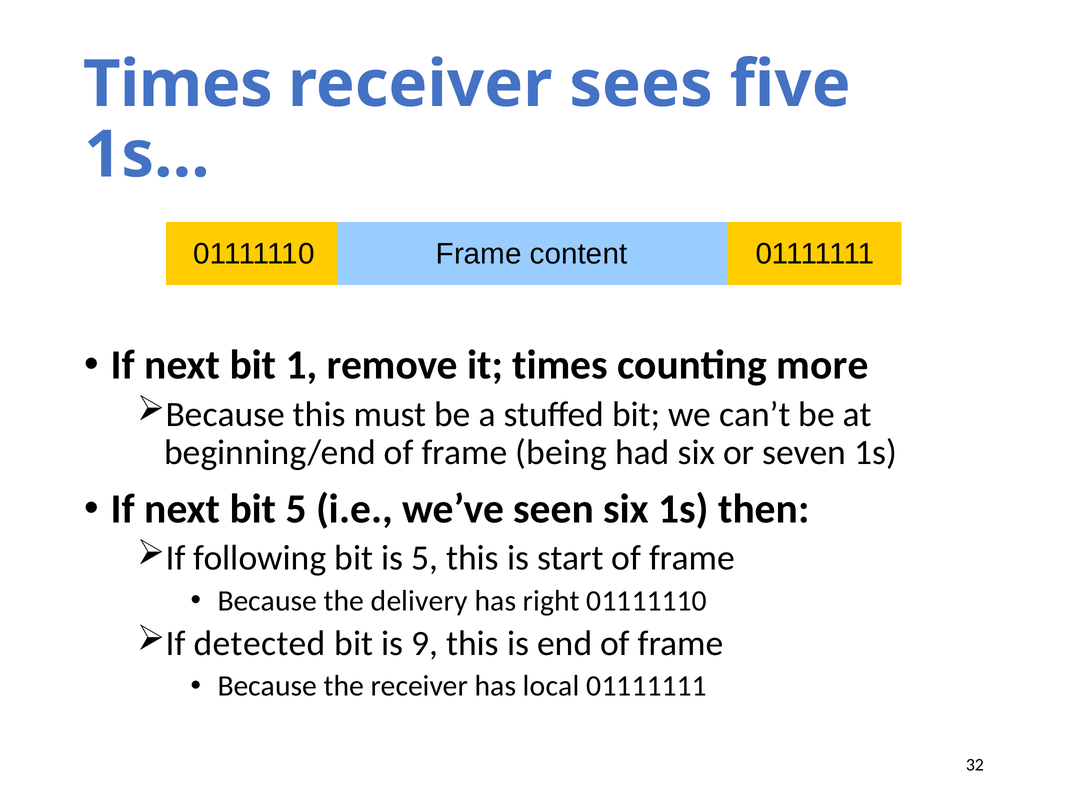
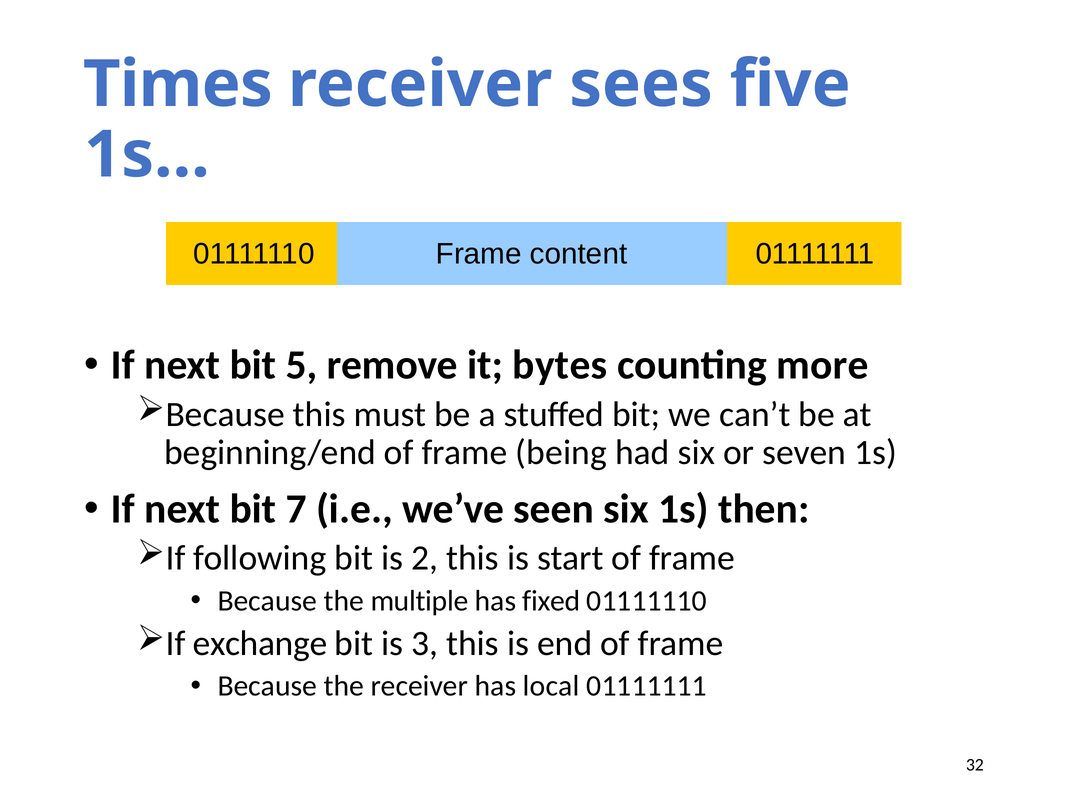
1: 1 -> 5 (302, 365)
it times: times -> bytes (560, 365)
bit 5: 5 -> 7 (296, 509)
is 5: 5 -> 2 (425, 558)
delivery: delivery -> multiple (420, 601)
right: right -> fixed (551, 601)
detected: detected -> exchange (260, 644)
9: 9 -> 3 (425, 644)
